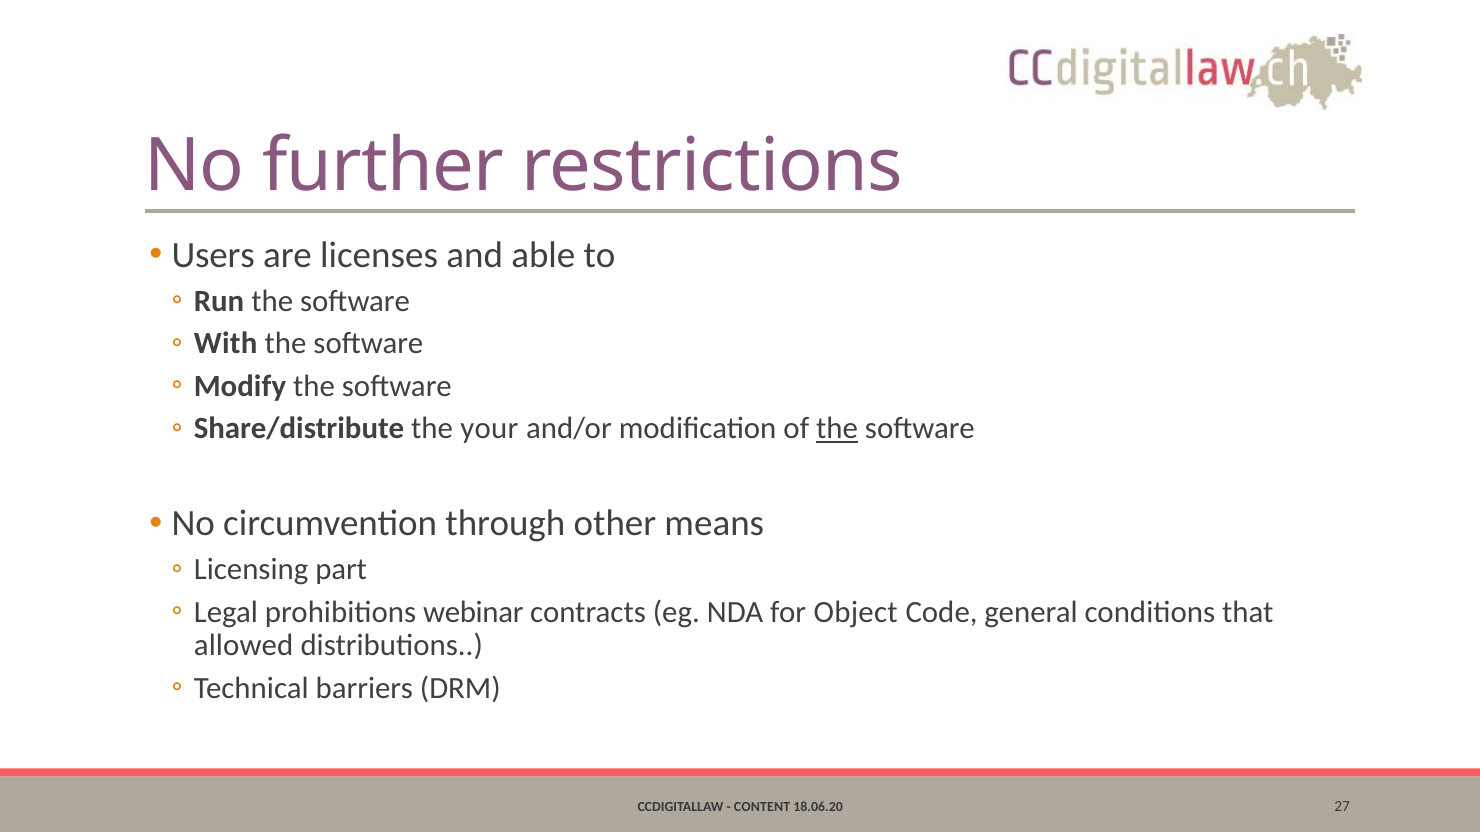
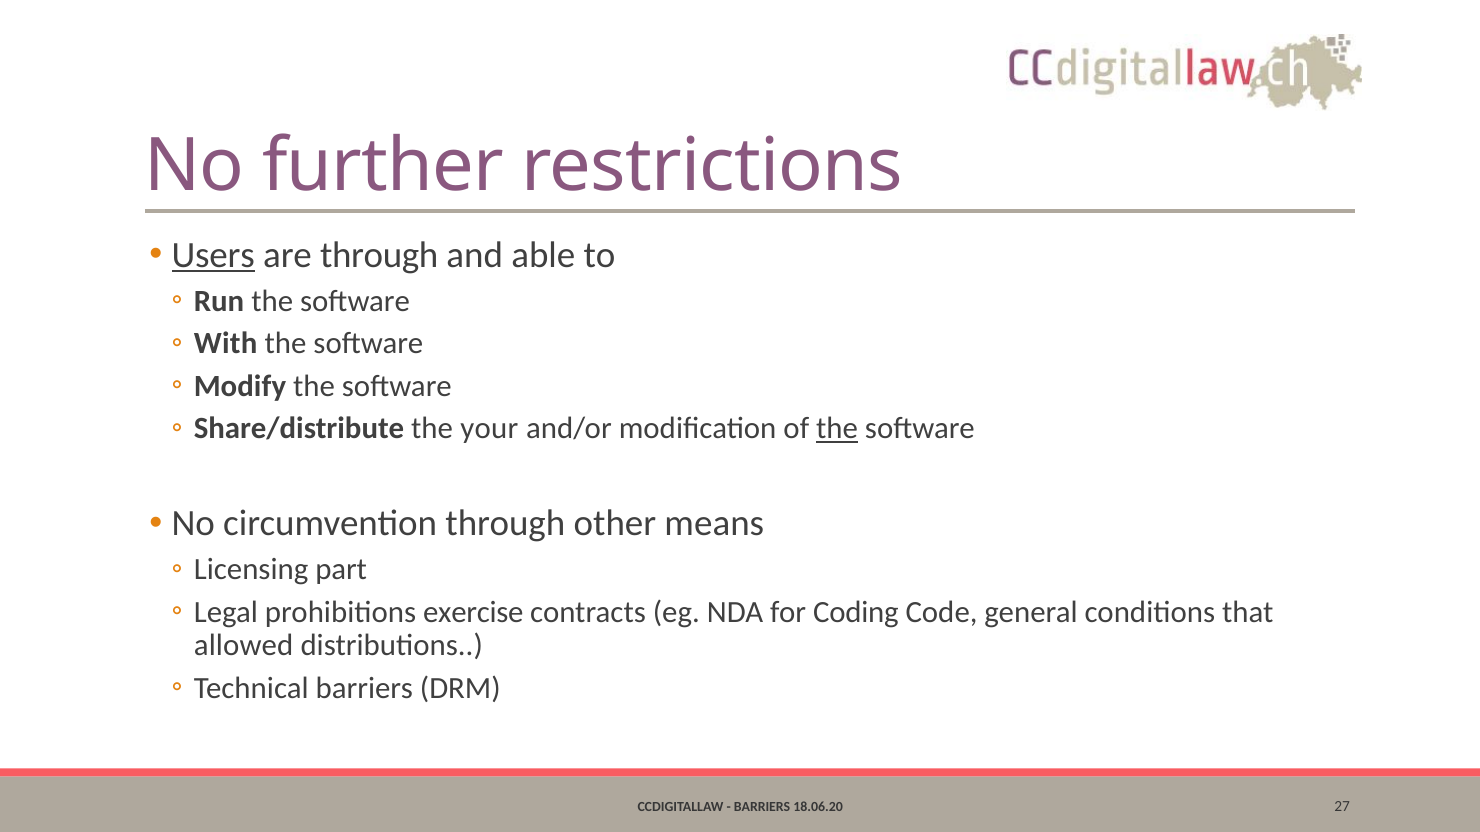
Users underline: none -> present (213, 255)
are licenses: licenses -> through (379, 255)
webinar: webinar -> exercise (473, 612)
Object: Object -> Coding (856, 612)
CONTENT: CONTENT -> BARRIERS (762, 807)
